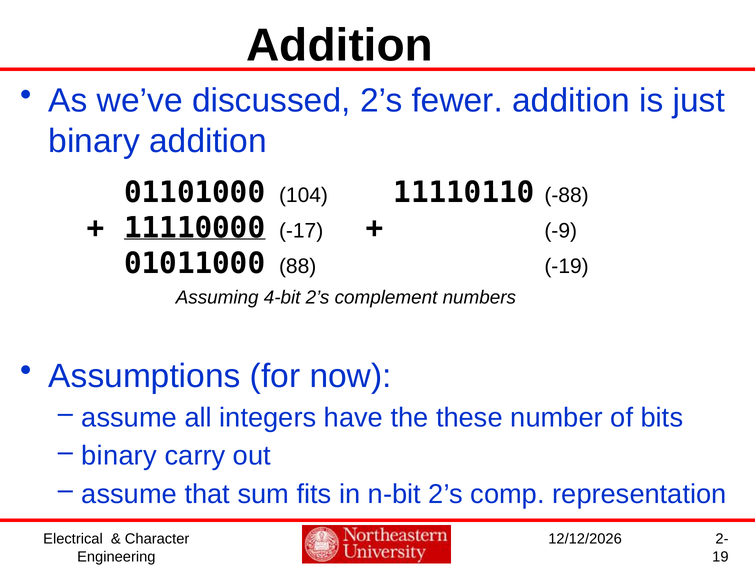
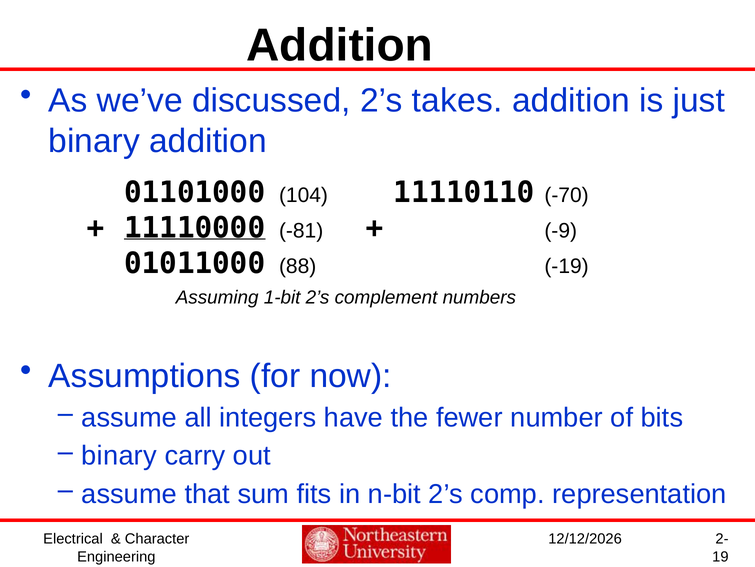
fewer: fewer -> takes (457, 100)
-88: -88 -> -70 (567, 195)
-17: -17 -> -81 (301, 230)
4-bit: 4-bit -> 1-bit (282, 297)
these: these -> fewer (469, 417)
